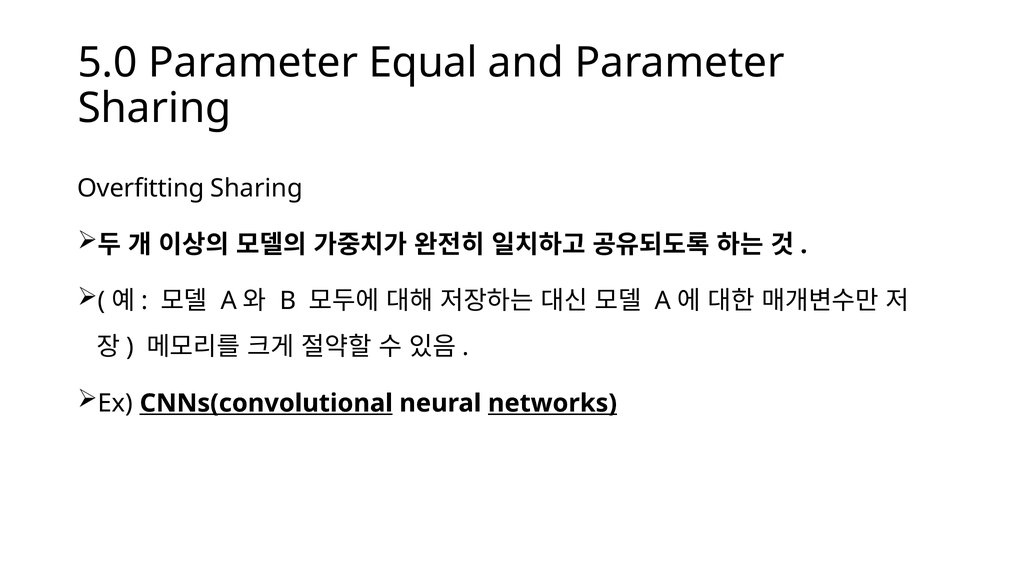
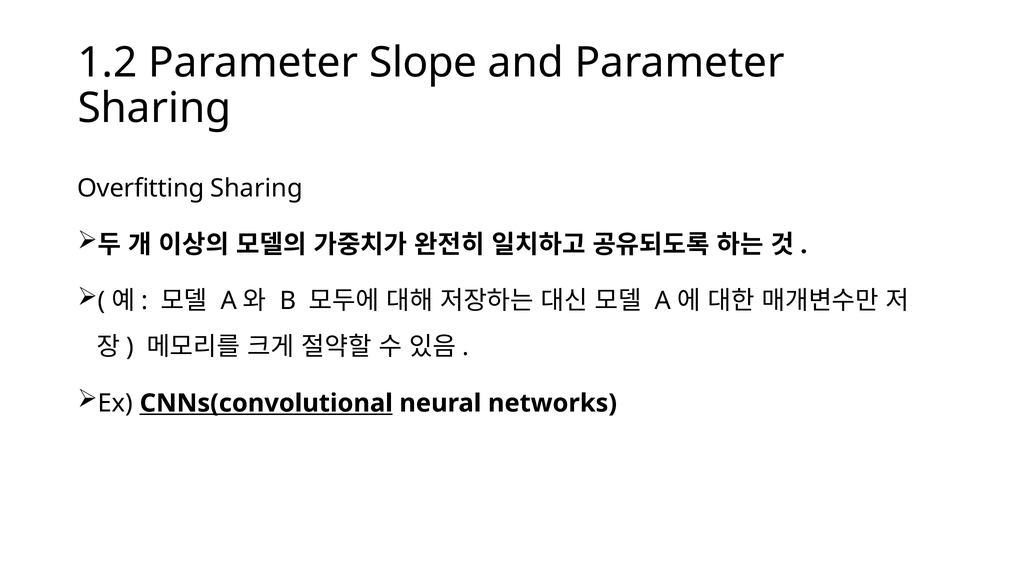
5.0: 5.0 -> 1.2 (108, 63)
Equal: Equal -> Slope (423, 63)
networks underline: present -> none (552, 404)
